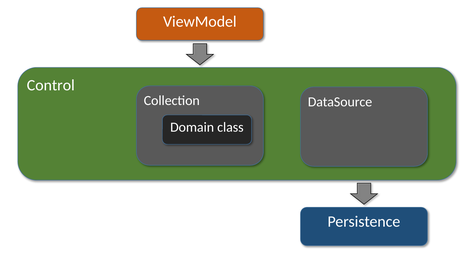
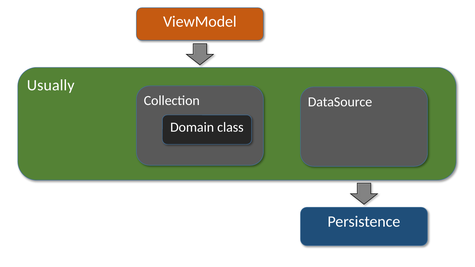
Control: Control -> Usually (51, 85)
